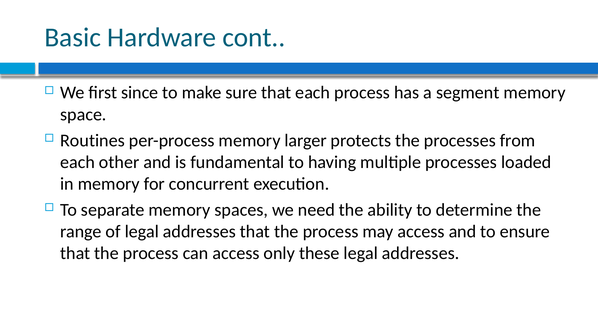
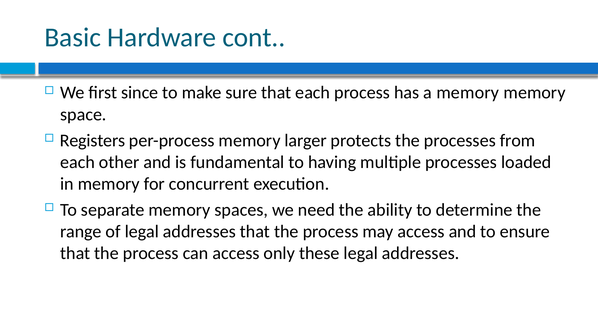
a segment: segment -> memory (468, 93)
Routines: Routines -> Registers (93, 141)
